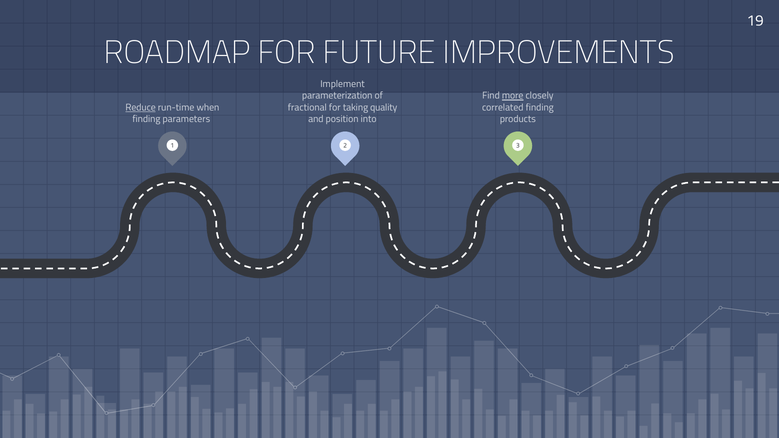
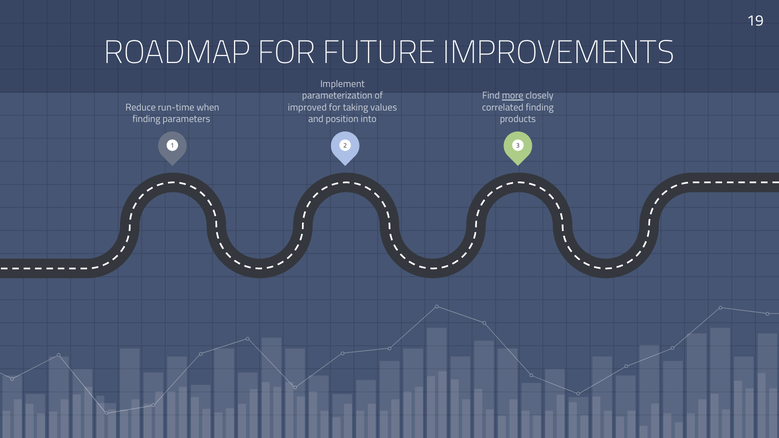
Reduce underline: present -> none (141, 108)
fractional: fractional -> improved (307, 108)
quality: quality -> values (384, 108)
